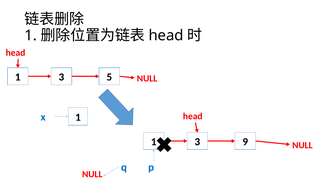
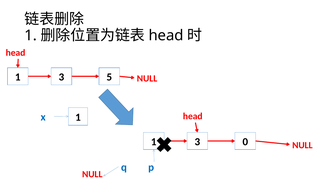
9: 9 -> 0 (245, 142)
